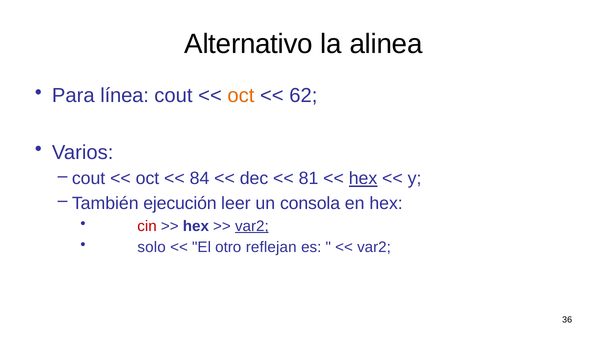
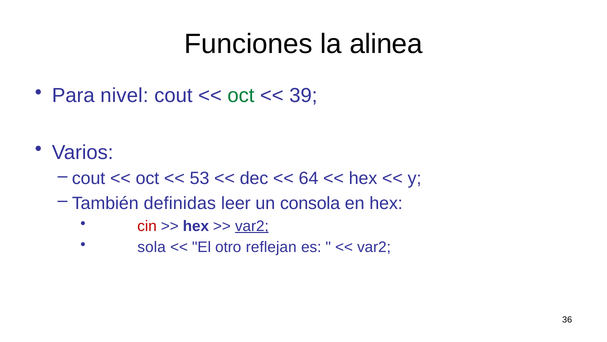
Alternativo: Alternativo -> Funciones (248, 44)
línea: línea -> nivel (124, 96)
oct colour: orange -> green (241, 96)
62: 62 -> 39 (303, 96)
84: 84 -> 53 (200, 178)
81: 81 -> 64 (309, 178)
hex underline: present -> none (363, 178)
ejecución: ejecución -> definidas (180, 203)
solo: solo -> sola (152, 247)
